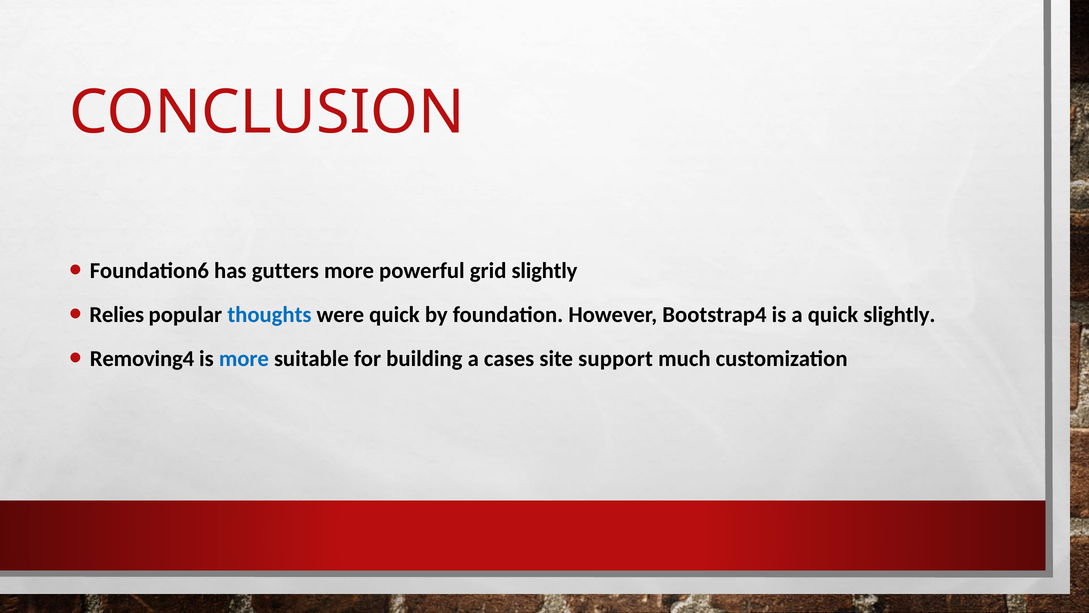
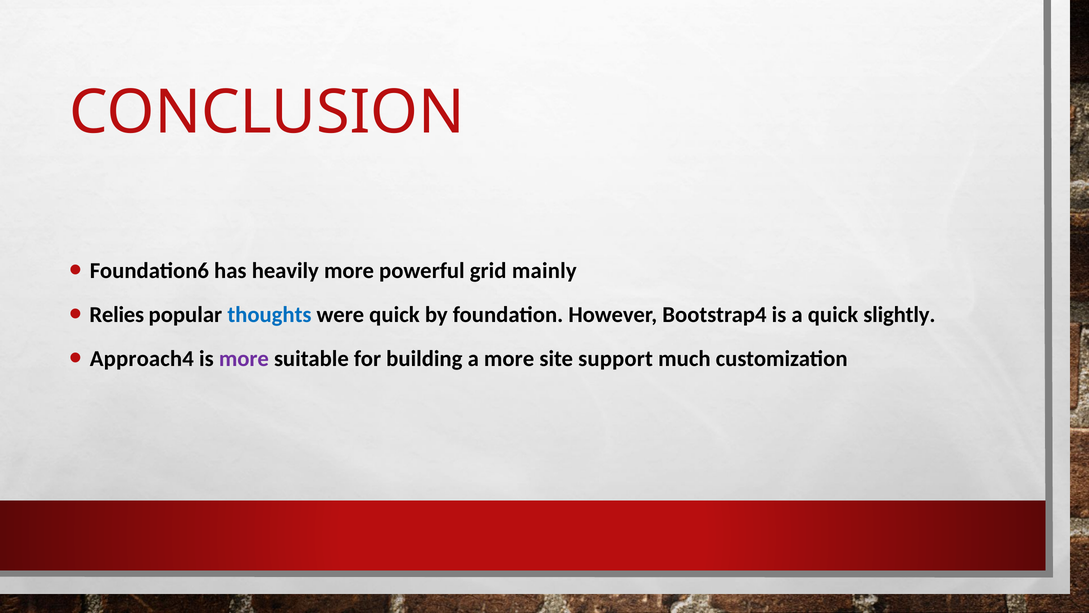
gutters: gutters -> heavily (285, 270)
grid slightly: slightly -> mainly (544, 270)
Removing4: Removing4 -> Approach4 (142, 358)
more colour: blue -> purple (244, 358)
a cases: cases -> more (509, 358)
